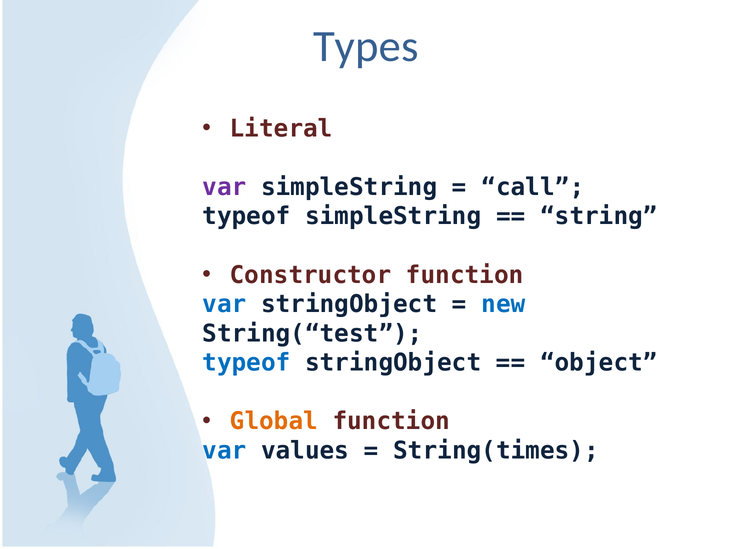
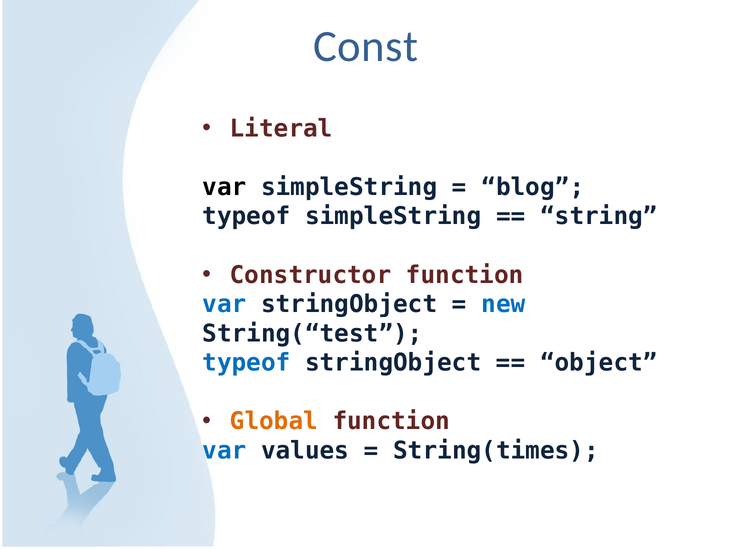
Types: Types -> Const (366, 47)
var colour: purple -> black (224, 187)
call: call -> blog (533, 187)
